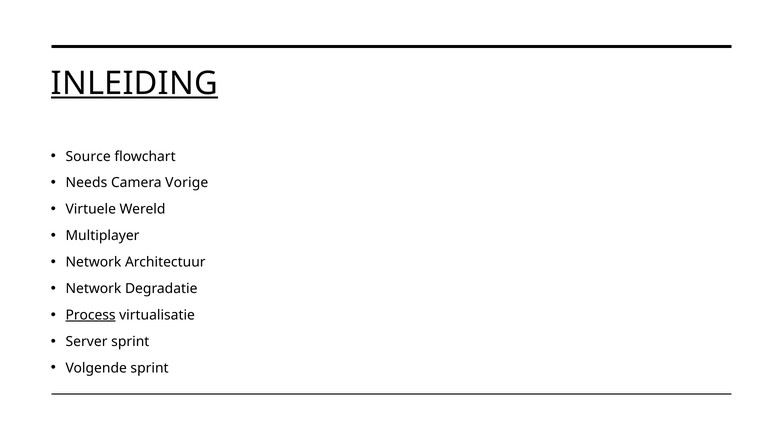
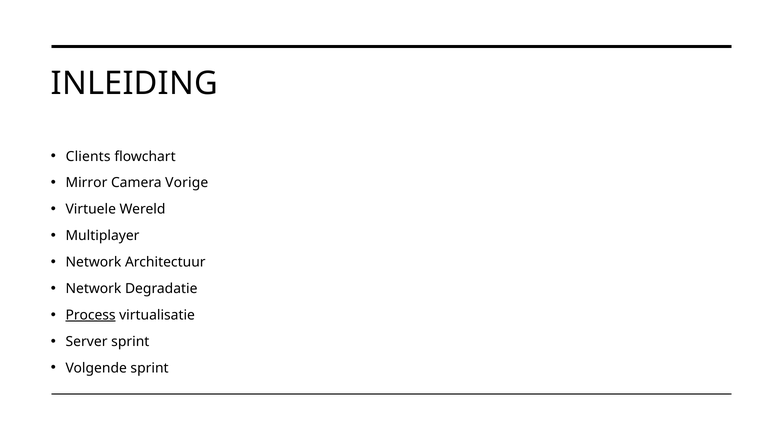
INLEIDING underline: present -> none (134, 84)
Source: Source -> Clients (88, 157)
Needs: Needs -> Mirror (86, 183)
